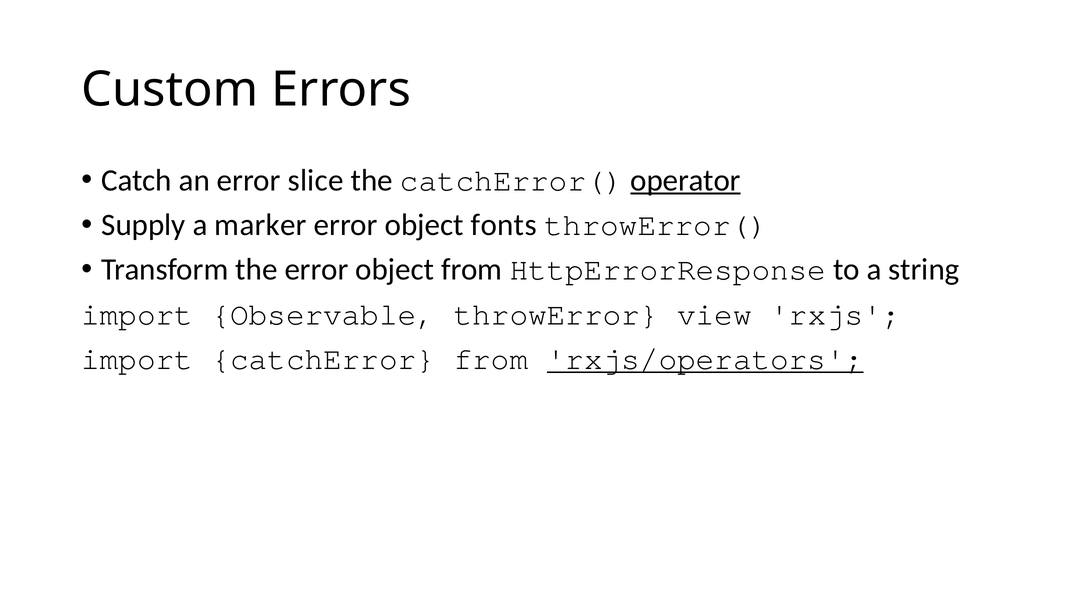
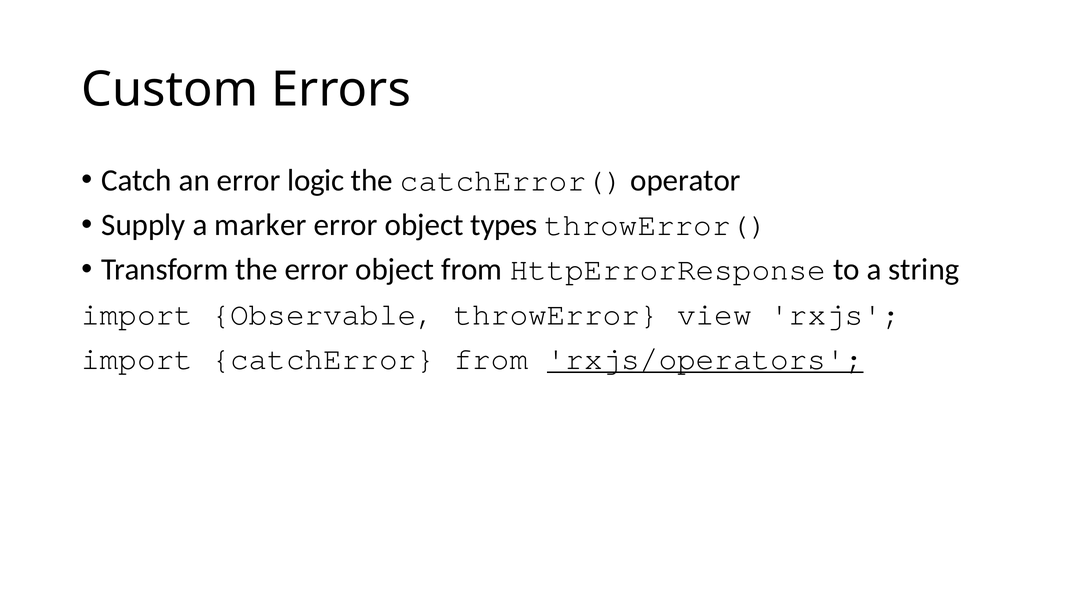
slice: slice -> logic (316, 180)
operator underline: present -> none (686, 180)
fonts: fonts -> types (504, 225)
